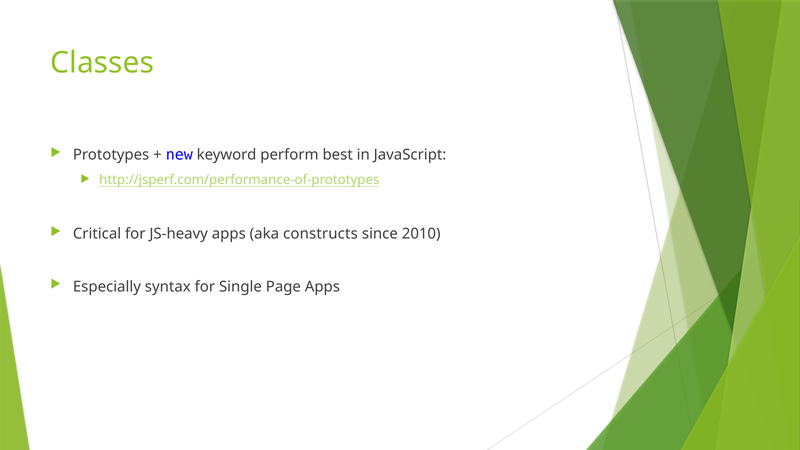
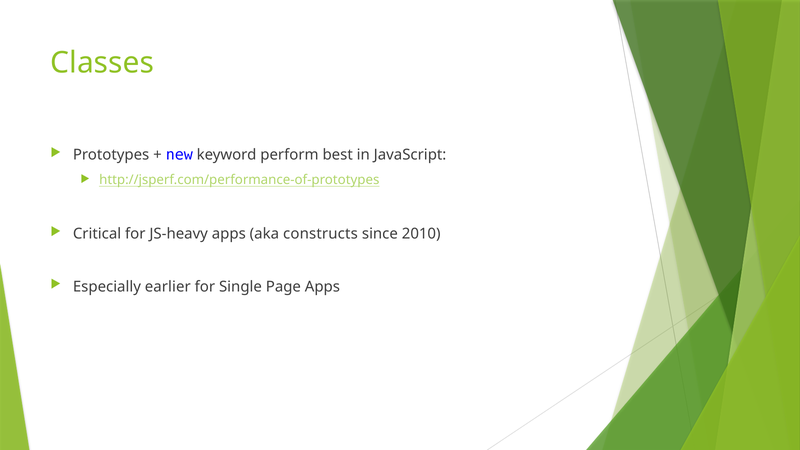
syntax: syntax -> earlier (168, 287)
